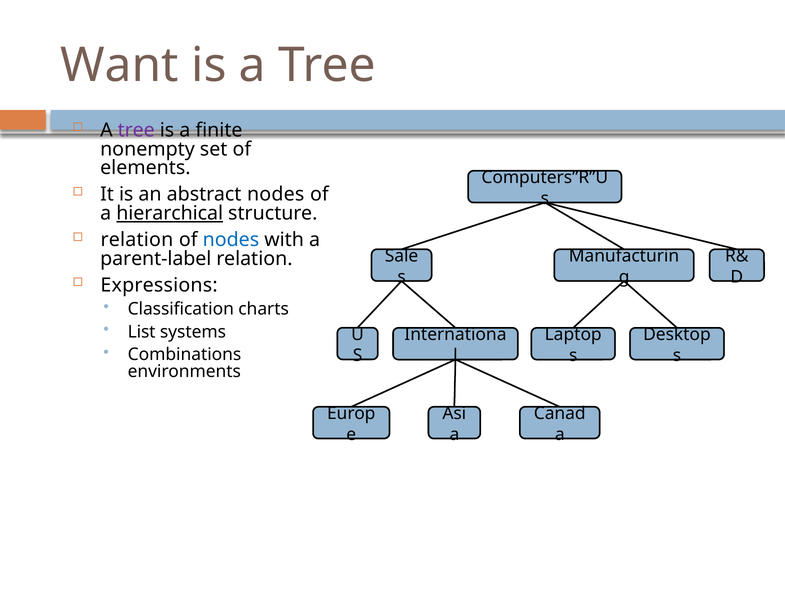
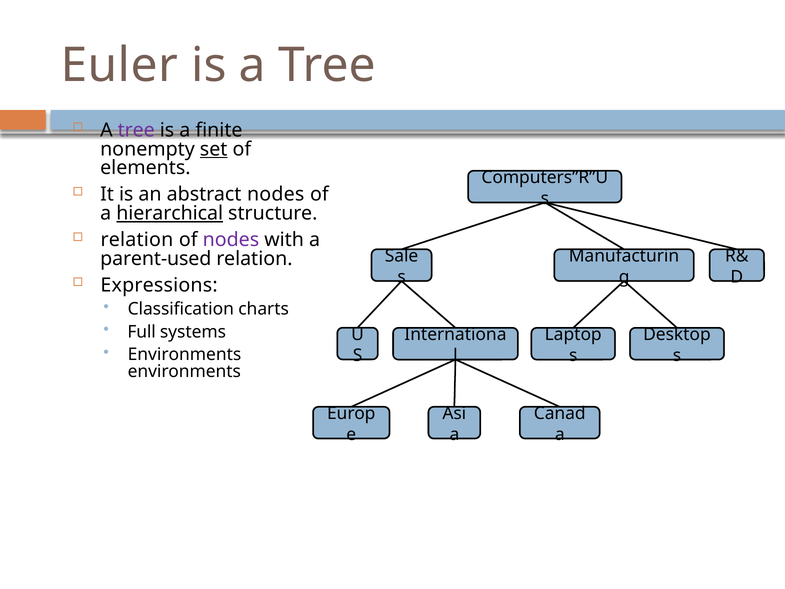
Want: Want -> Euler (119, 65)
set underline: none -> present (214, 149)
nodes colour: blue -> purple (231, 240)
parent-label: parent-label -> parent-used (156, 259)
List: List -> Full (142, 332)
Combinations: Combinations -> Environments (184, 354)
